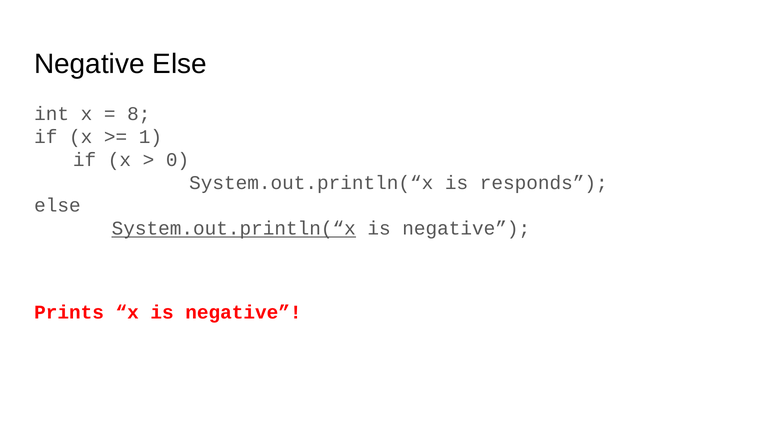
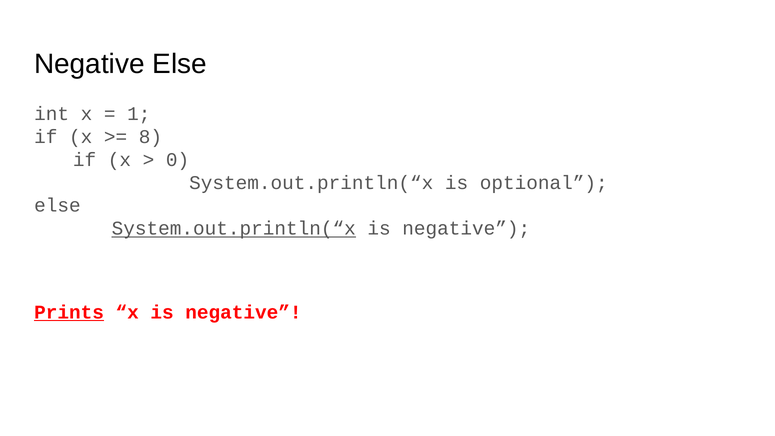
8: 8 -> 1 (139, 114)
1: 1 -> 8 (150, 137)
responds: responds -> optional (544, 183)
Prints underline: none -> present (69, 312)
